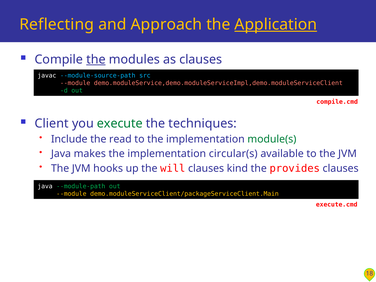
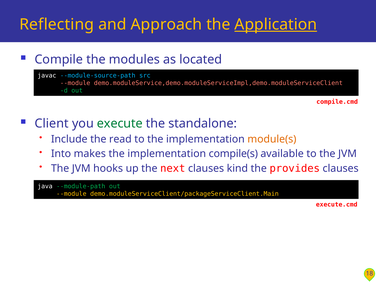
the underline: present -> none (96, 60)
as clauses: clauses -> located (201, 60)
techniques: techniques -> standalone (203, 123)
module(s colour: green -> orange (272, 139)
Java: Java -> Into (61, 154)
circular(s: circular(s -> compile(s (233, 154)
will: will -> next (173, 168)
